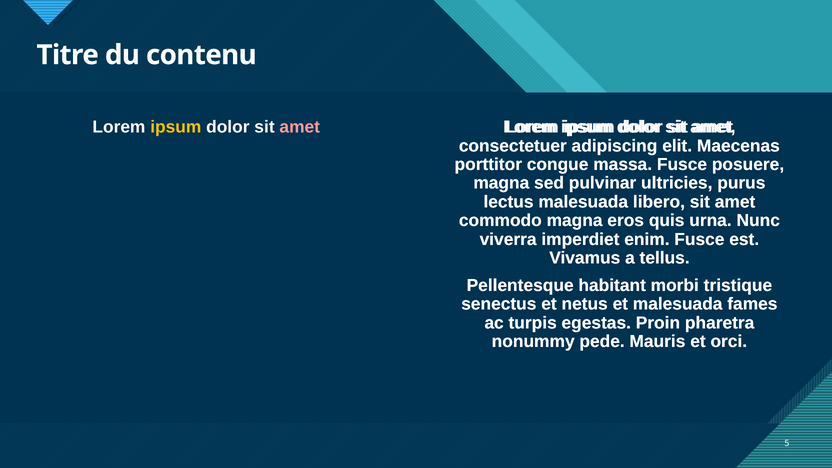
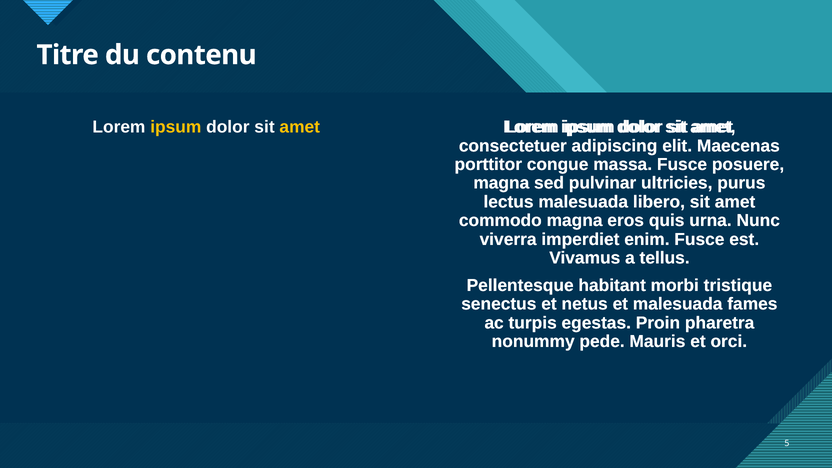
amet colour: pink -> yellow (300, 127)
